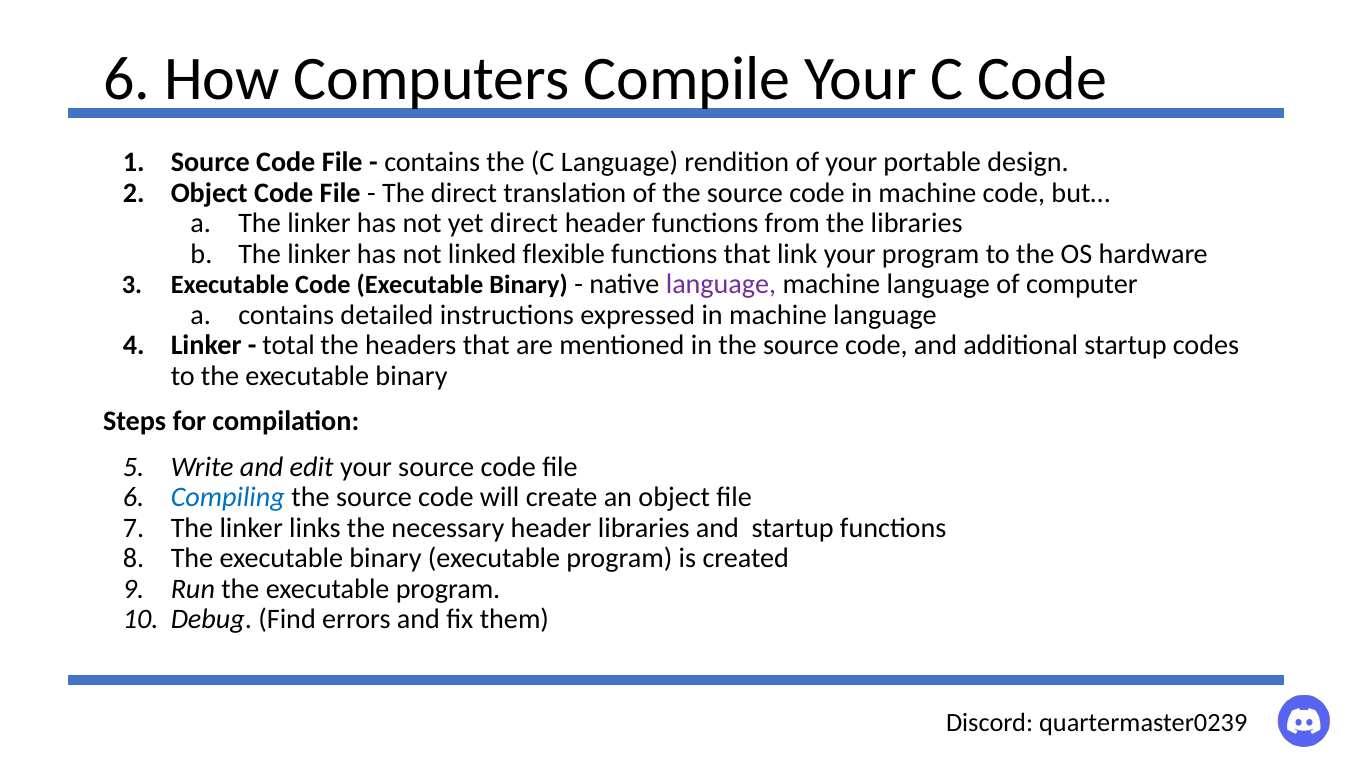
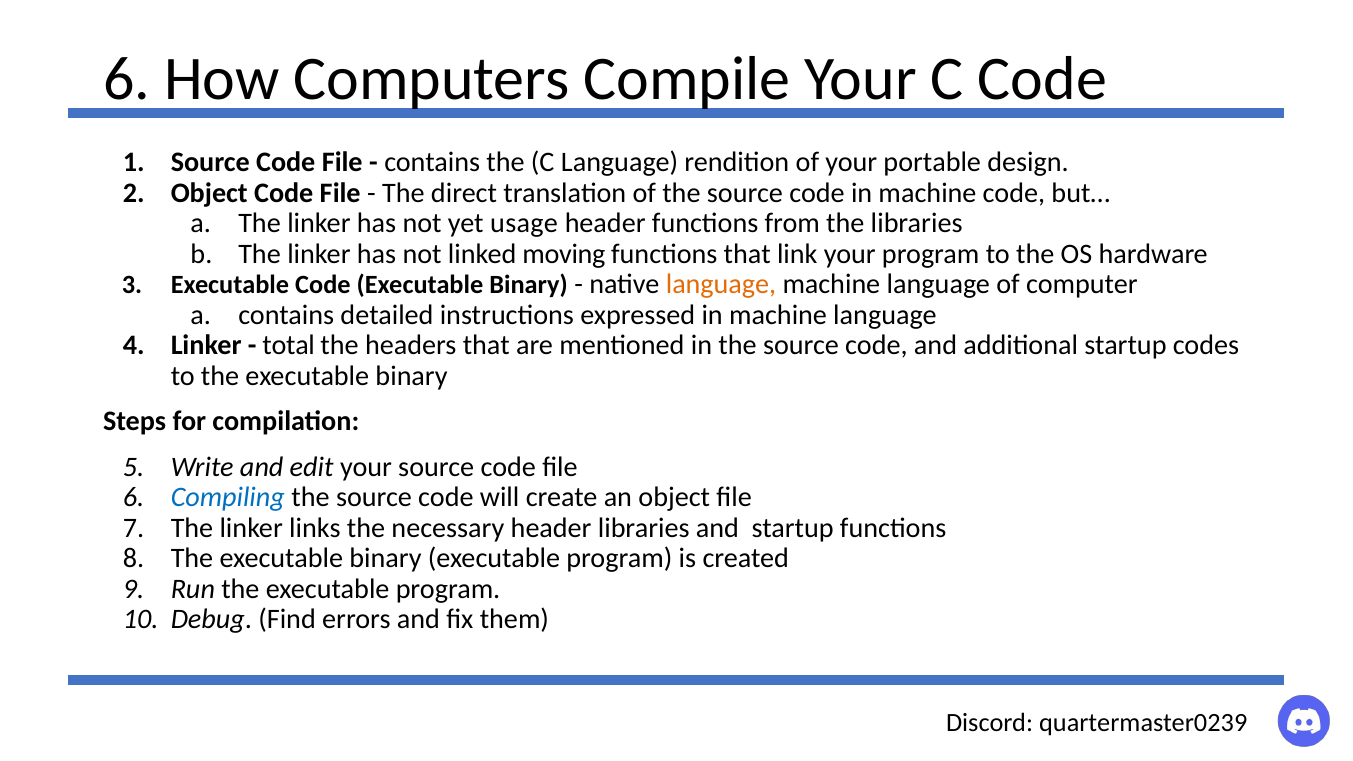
yet direct: direct -> usage (524, 224)
flexible: flexible -> moving (564, 254)
language colour: purple -> orange (721, 285)
